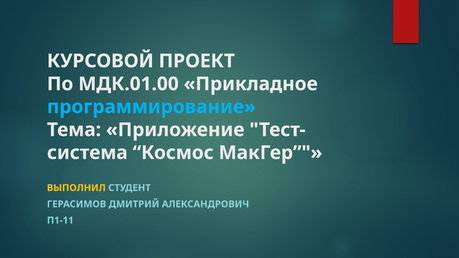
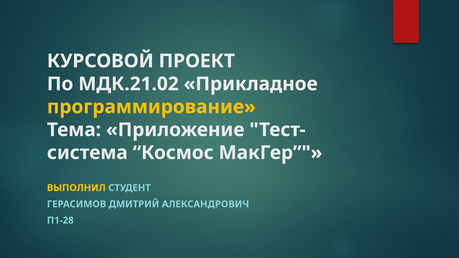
МДК.01.00: МДК.01.00 -> МДК.21.02 (129, 84)
программирование colour: light blue -> yellow (151, 107)
П1-11: П1-11 -> П1-28 (60, 221)
